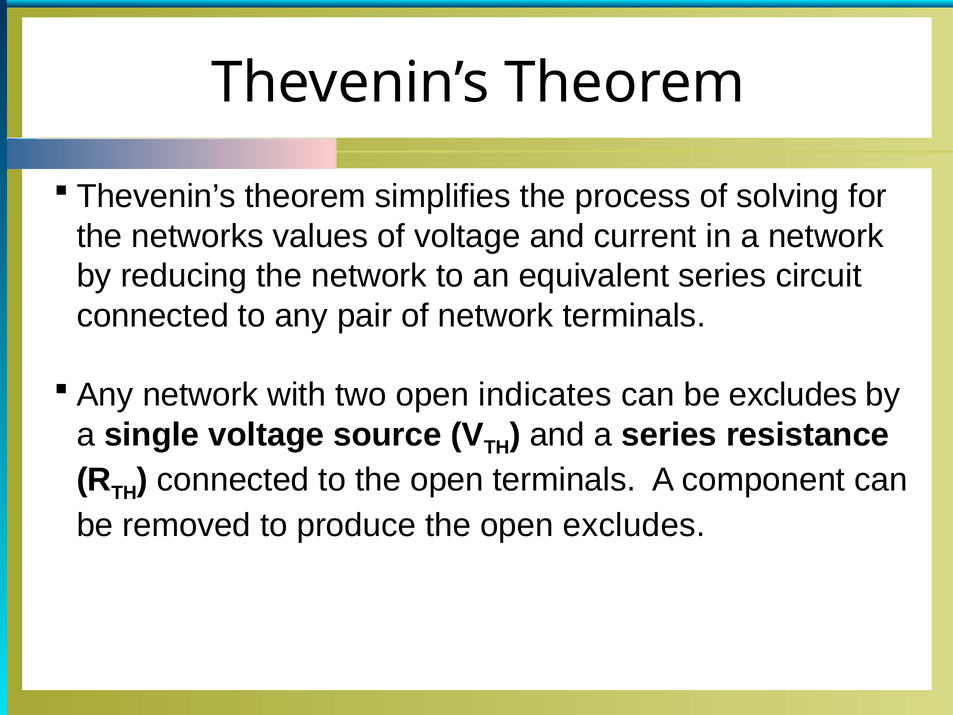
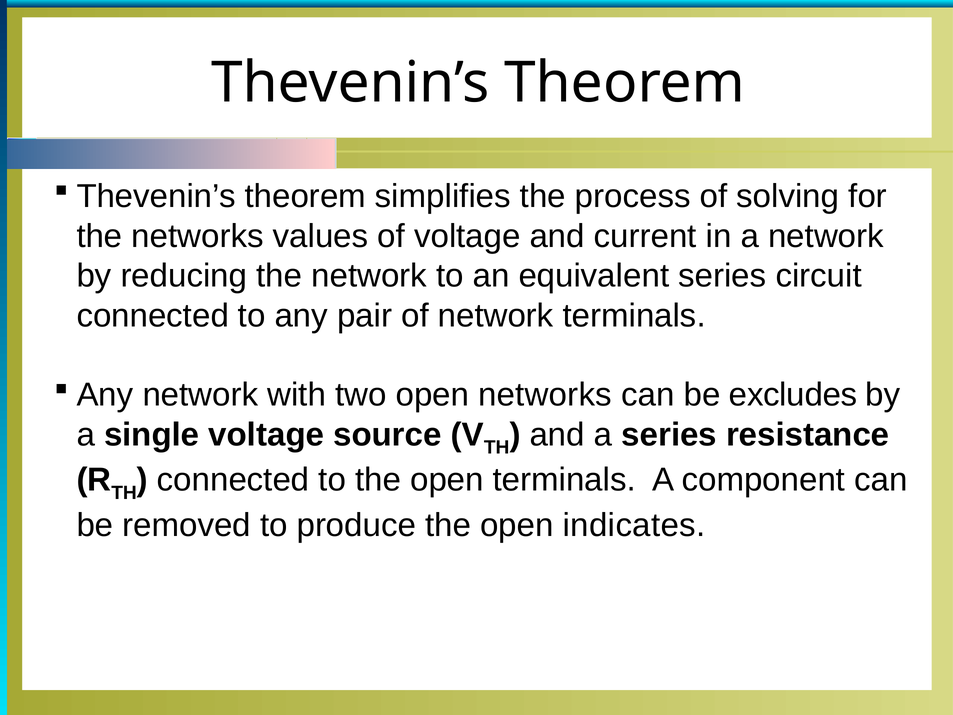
open indicates: indicates -> networks (545, 395)
open excludes: excludes -> indicates (634, 525)
